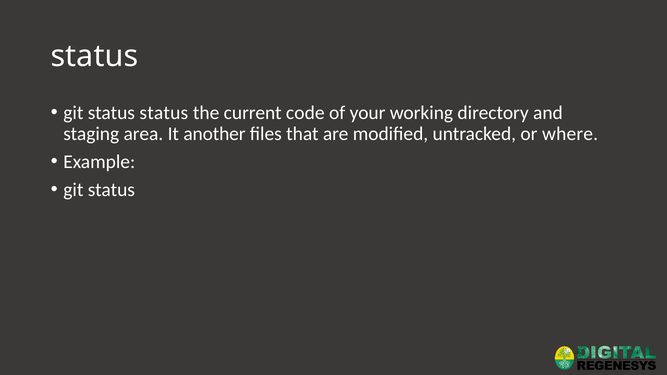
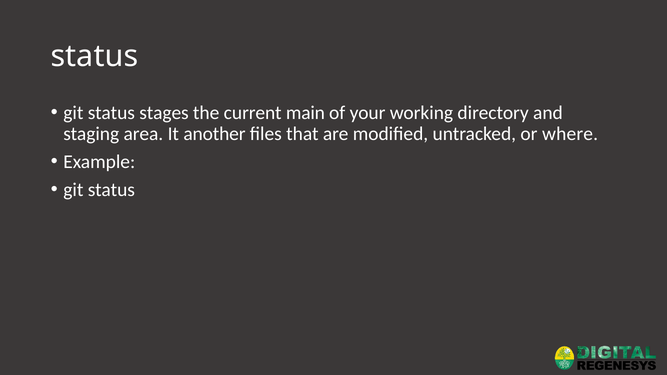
status status: status -> stages (164, 113)
code: code -> main (305, 113)
